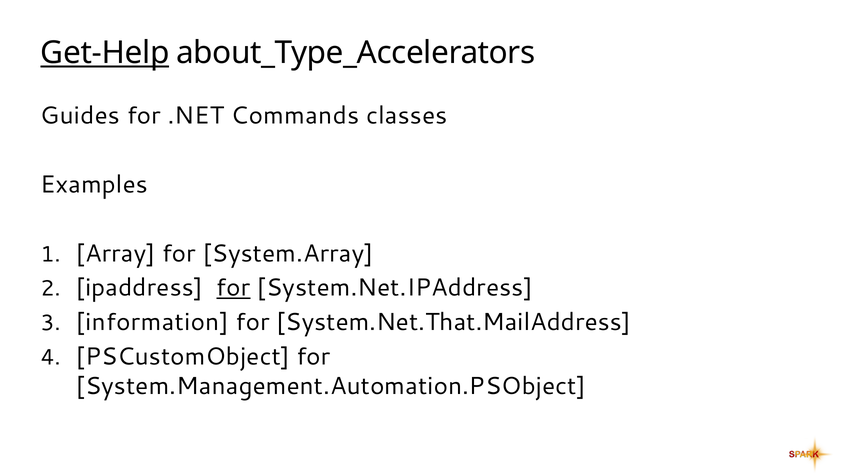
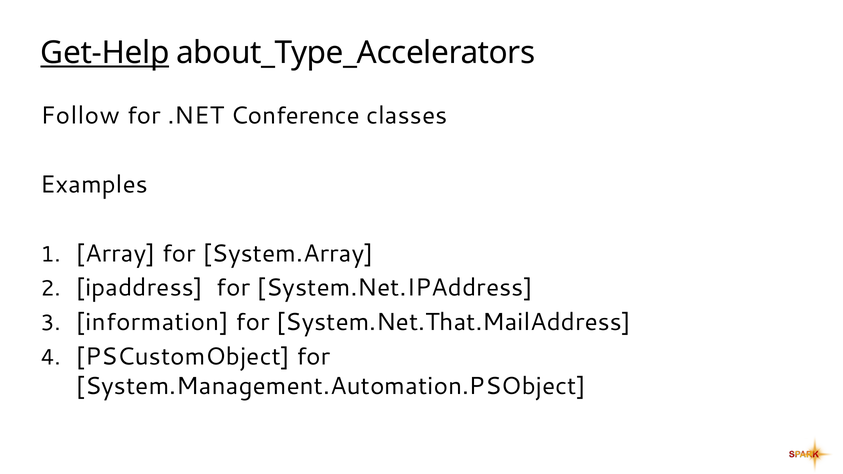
Guides: Guides -> Follow (80, 116)
Commands: Commands -> Conference (295, 116)
for underline: present -> none (233, 288)
